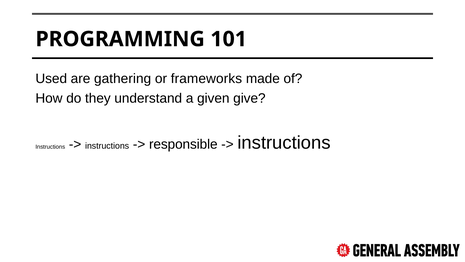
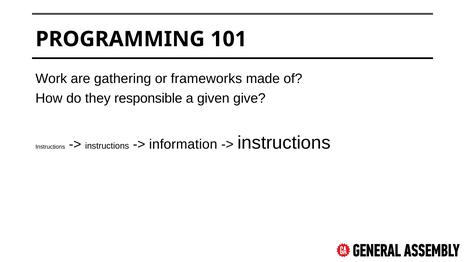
Used: Used -> Work (51, 79)
understand: understand -> responsible (148, 98)
responsible: responsible -> information (183, 144)
